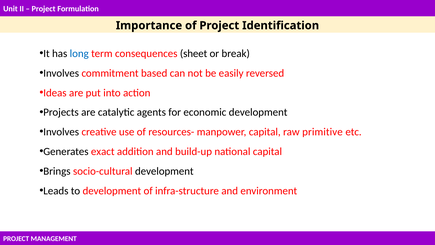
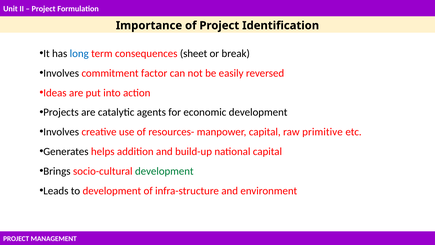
based: based -> factor (154, 73)
exact: exact -> helps (103, 151)
development colour: black -> green (164, 171)
